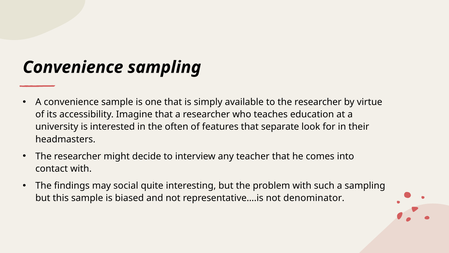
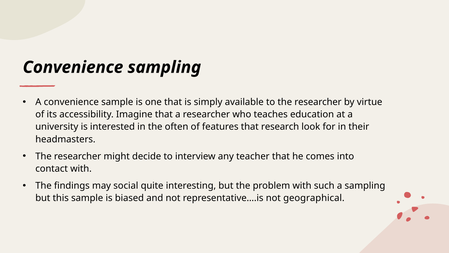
separate: separate -> research (280, 127)
denominator: denominator -> geographical (314, 198)
